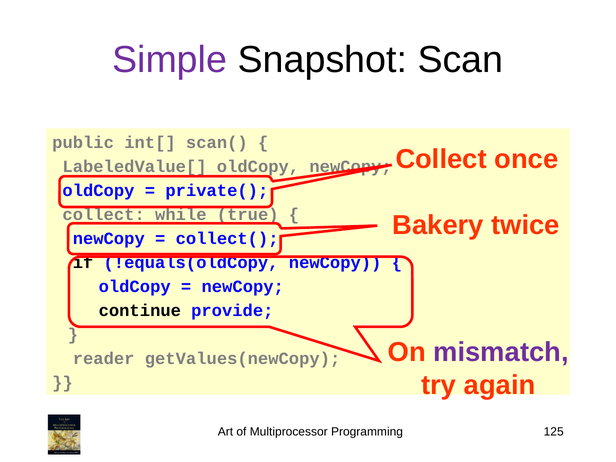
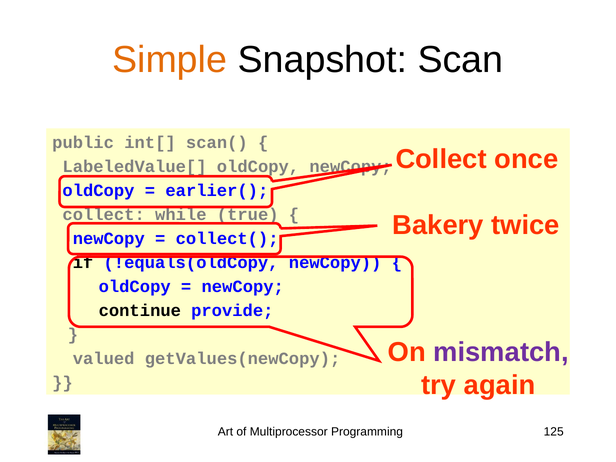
Simple colour: purple -> orange (170, 60)
private(: private( -> earlier( (217, 191)
reader: reader -> valued (104, 358)
